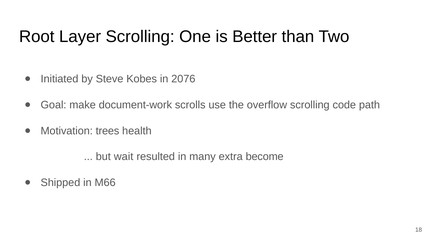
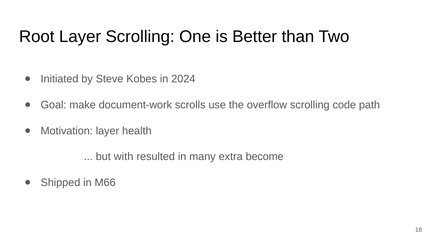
2076: 2076 -> 2024 (183, 79)
Motivation trees: trees -> layer (107, 131)
wait: wait -> with (124, 157)
